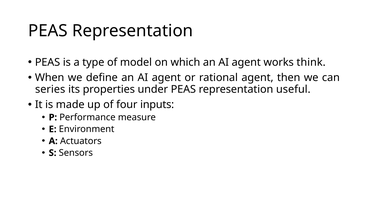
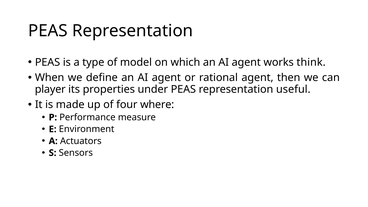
series: series -> player (50, 89)
inputs: inputs -> where (157, 105)
